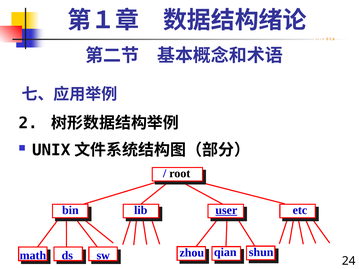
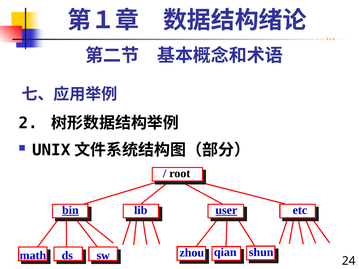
bin underline: none -> present (70, 210)
